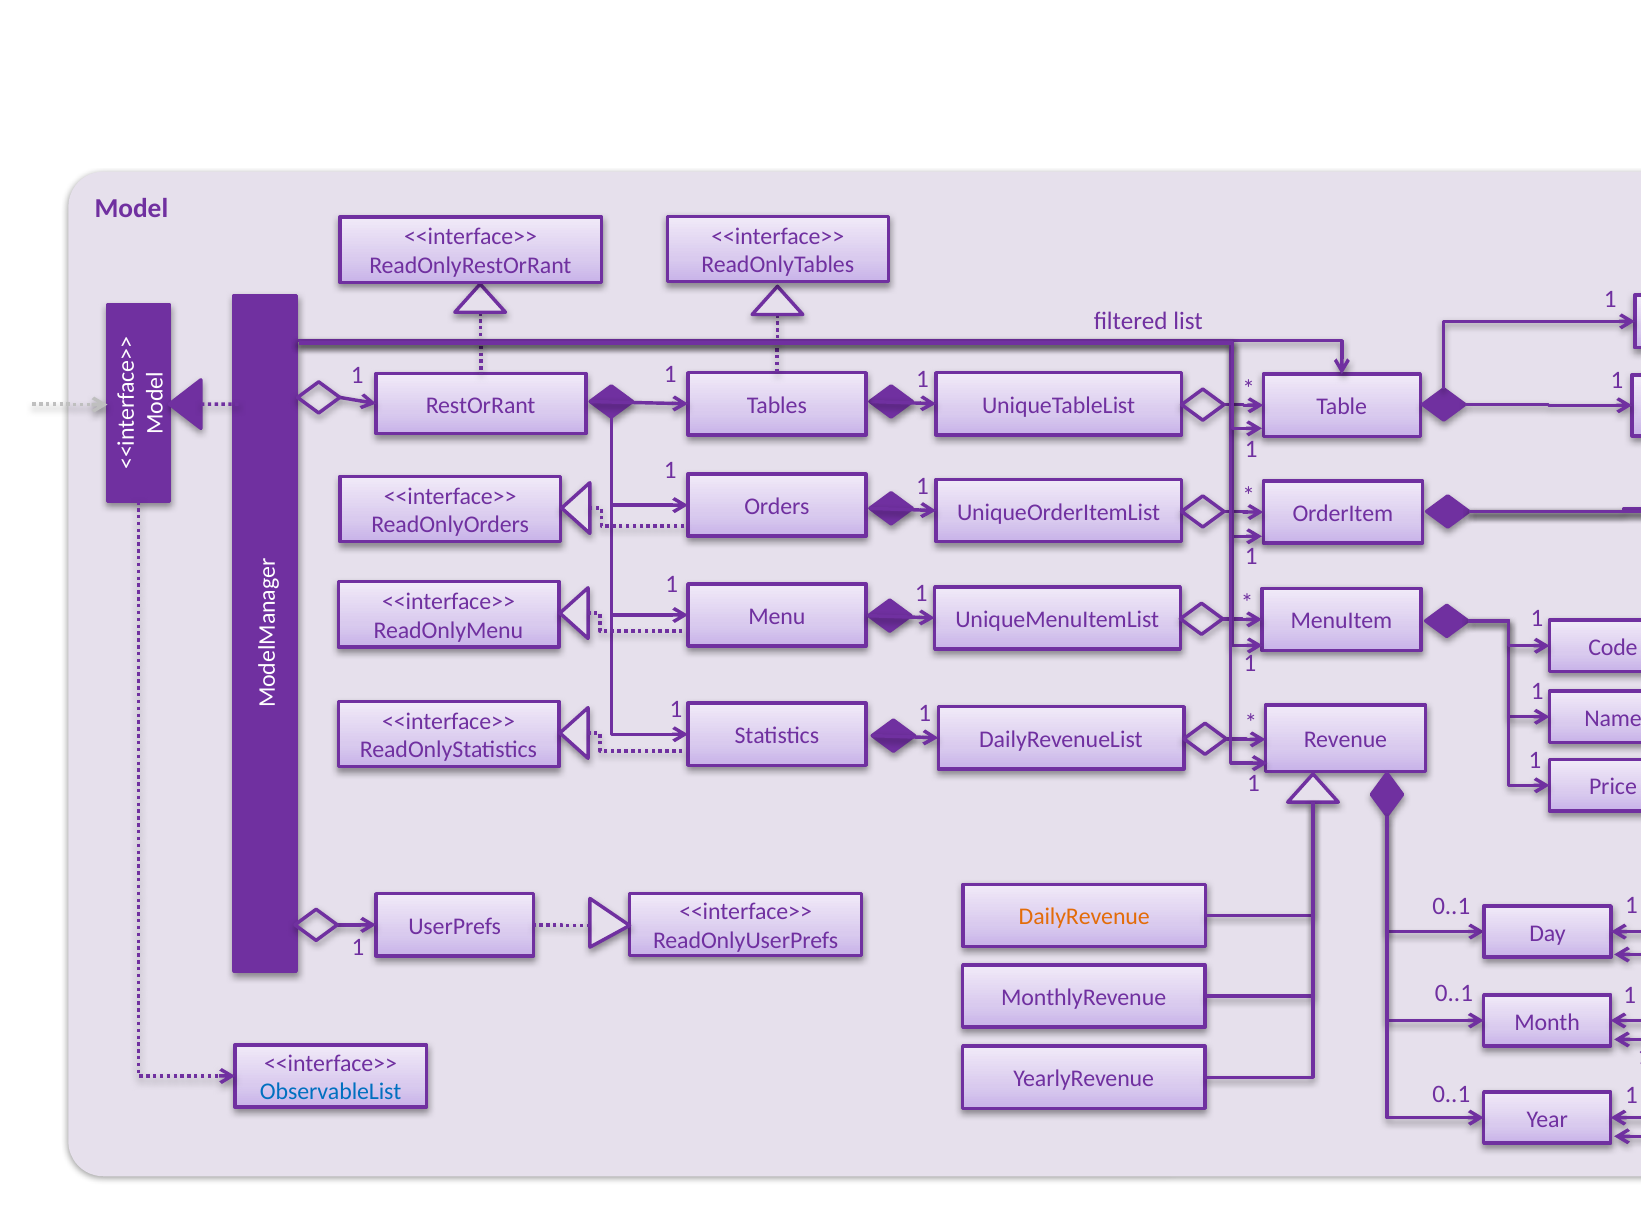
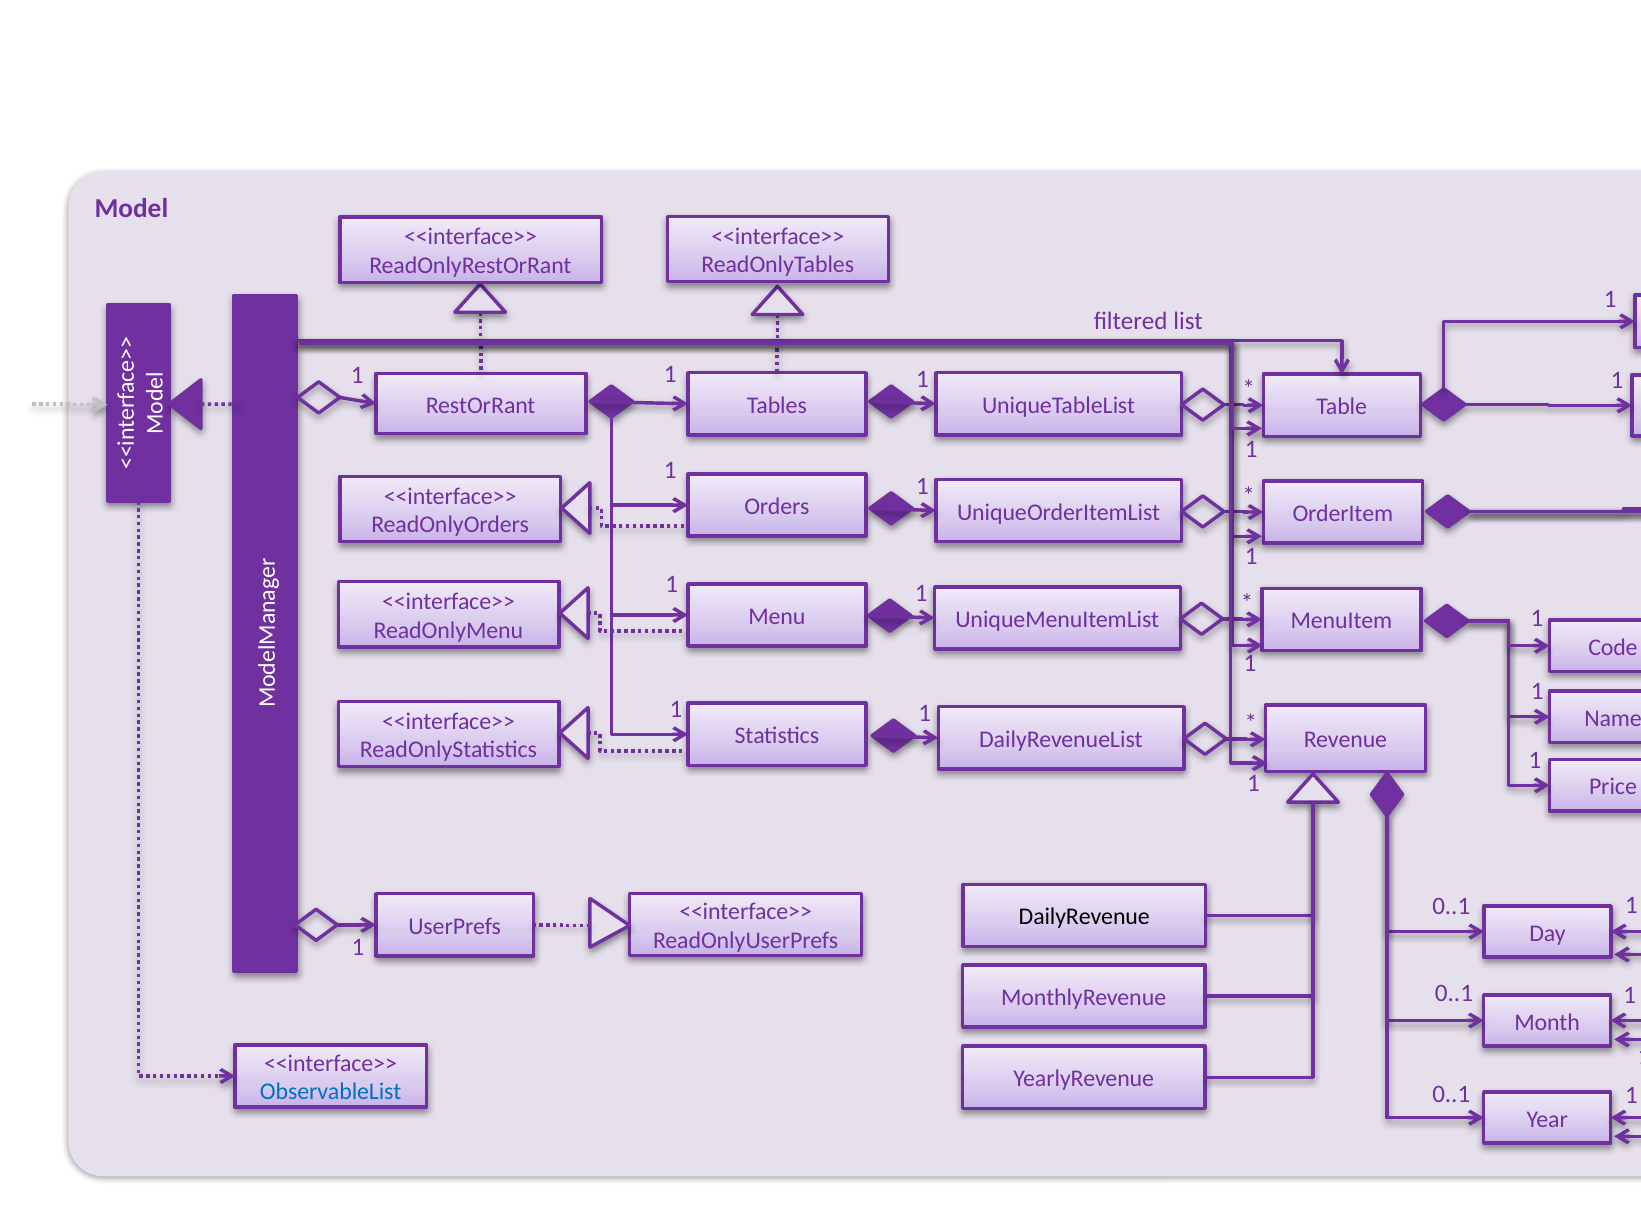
DailyRevenue colour: orange -> black (1084, 917)
